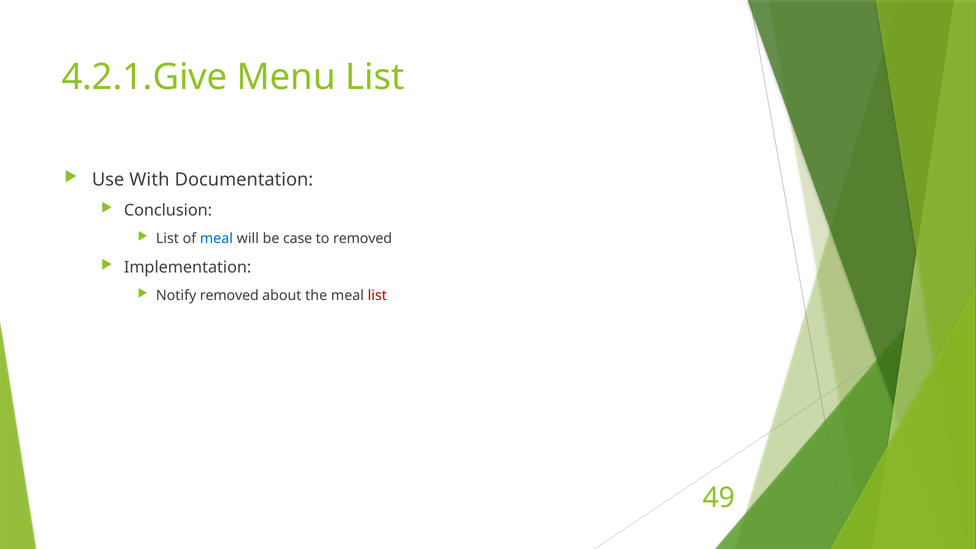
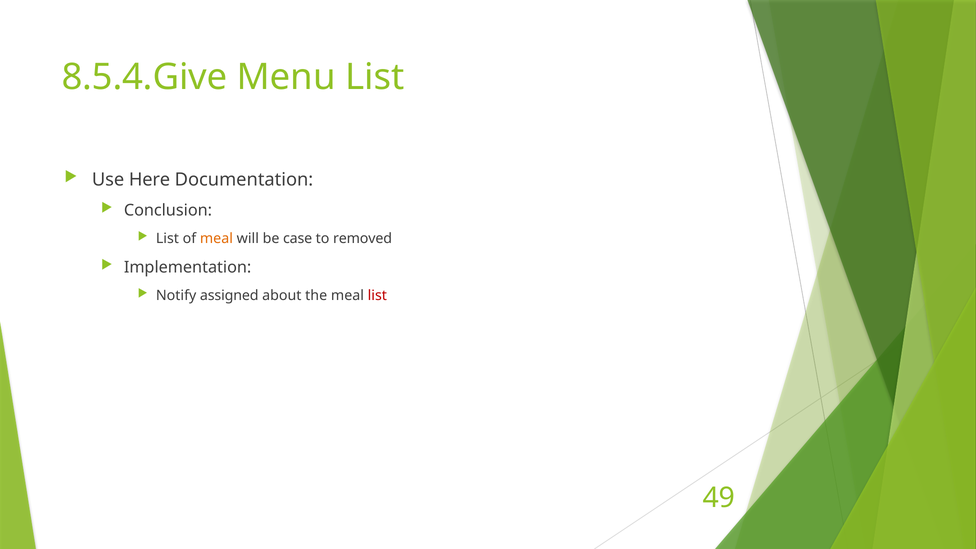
4.2.1.Give: 4.2.1.Give -> 8.5.4.Give (144, 77)
With: With -> Here (150, 180)
meal colour: blue -> orange (216, 239)
Notify removed: removed -> assigned (229, 296)
